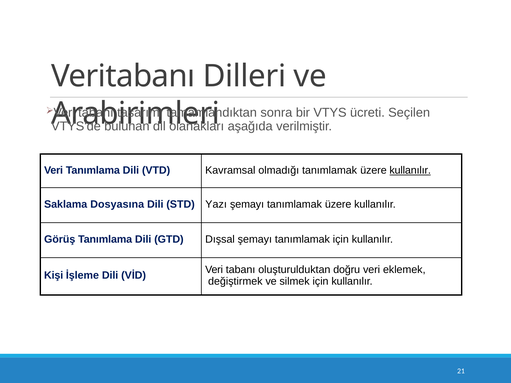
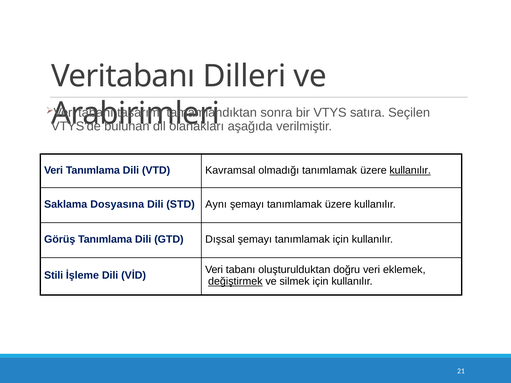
ücreti: ücreti -> satıra (367, 113)
Yazı: Yazı -> Aynı (216, 204)
Kişi: Kişi -> Stili (54, 276)
değiştirmek underline: none -> present (235, 282)
